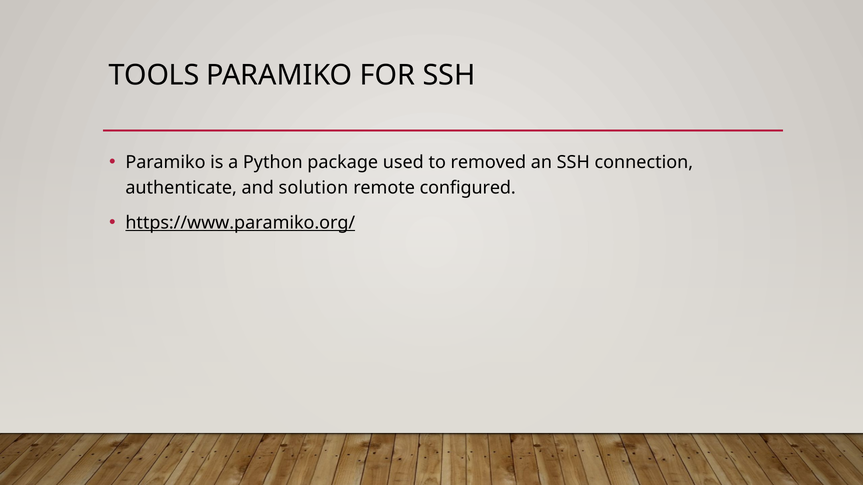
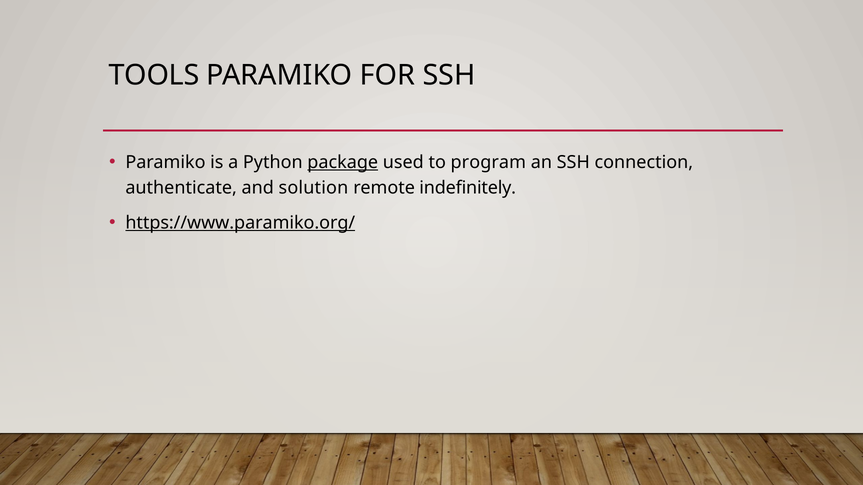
package underline: none -> present (343, 162)
removed: removed -> program (488, 162)
configured: configured -> indefinitely (468, 188)
